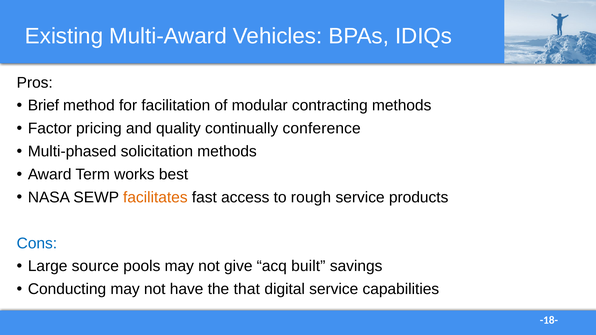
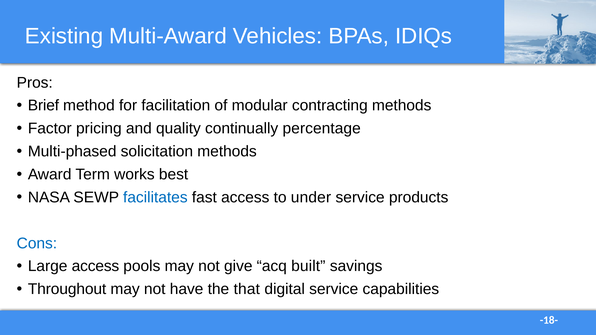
conference: conference -> percentage (322, 129)
facilitates colour: orange -> blue (155, 197)
rough: rough -> under (311, 197)
Large source: source -> access (95, 266)
Conducting: Conducting -> Throughout (67, 289)
